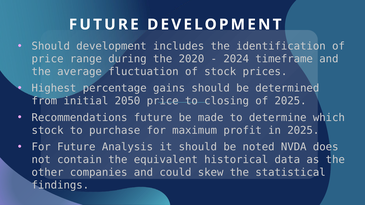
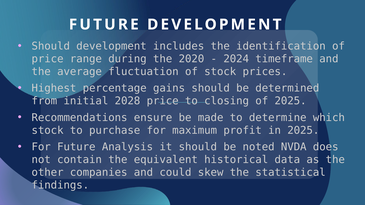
2050: 2050 -> 2028 (127, 101)
Recommendations future: future -> ensure (153, 118)
